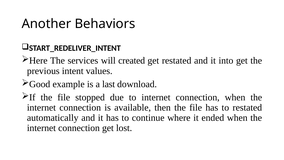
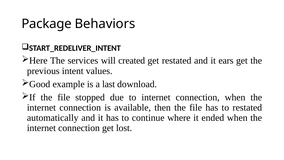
Another: Another -> Package (47, 24)
into: into -> ears (226, 61)
